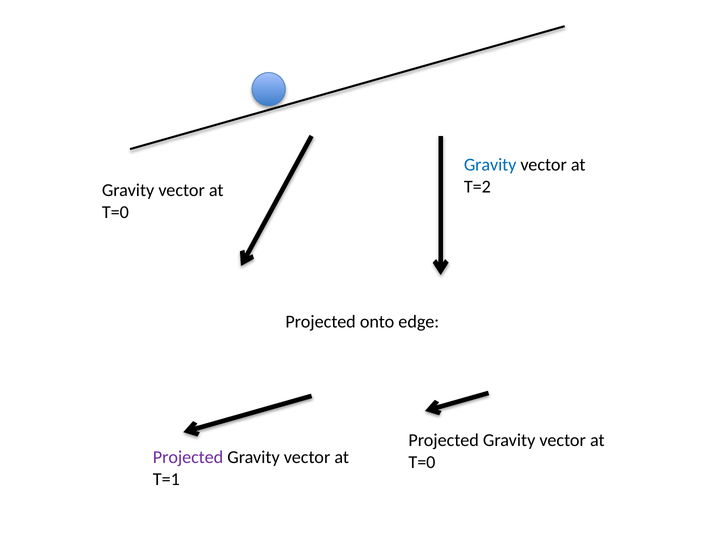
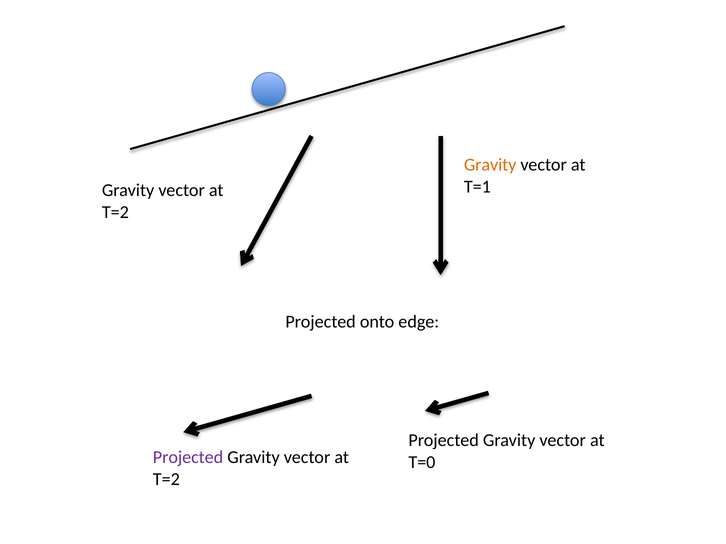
Gravity colour: blue -> orange (490, 165)
T=2: T=2 -> T=1 (477, 187)
T=0: T=0 -> T=2 (115, 212)
T=1: T=1 -> T=2 (166, 480)
